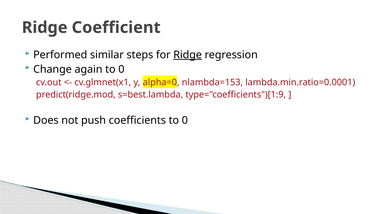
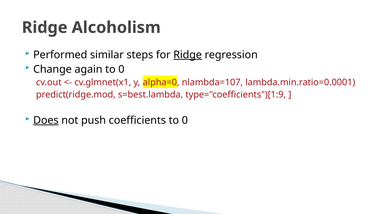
Coefficient: Coefficient -> Alcoholism (116, 27)
nlambda=153: nlambda=153 -> nlambda=107 (212, 82)
Does underline: none -> present (46, 120)
